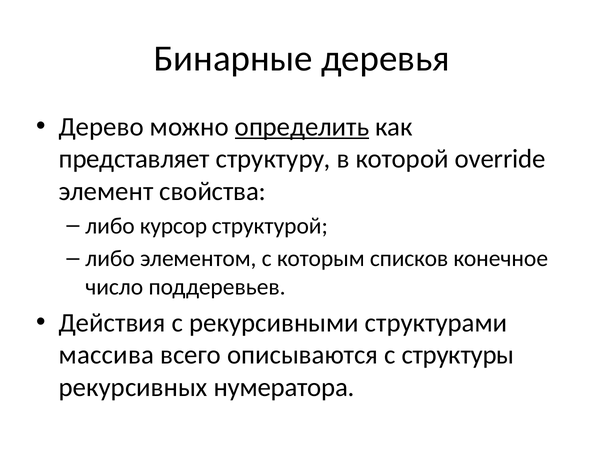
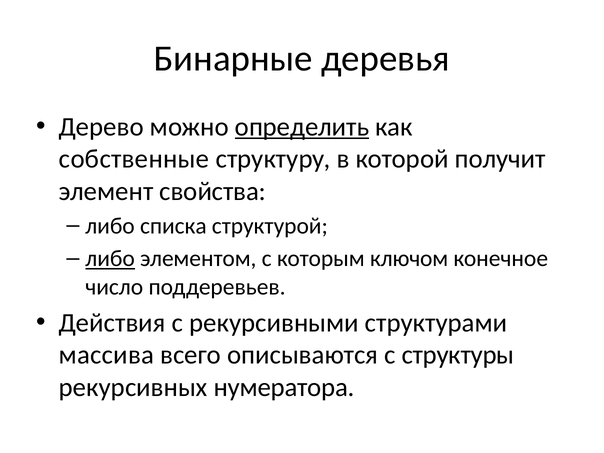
представляет: представляет -> собственные (134, 159)
override: override -> получит (500, 159)
курсор: курсор -> списка (173, 226)
либо underline: none -> present (110, 259)
списков: списков -> ключом (409, 259)
